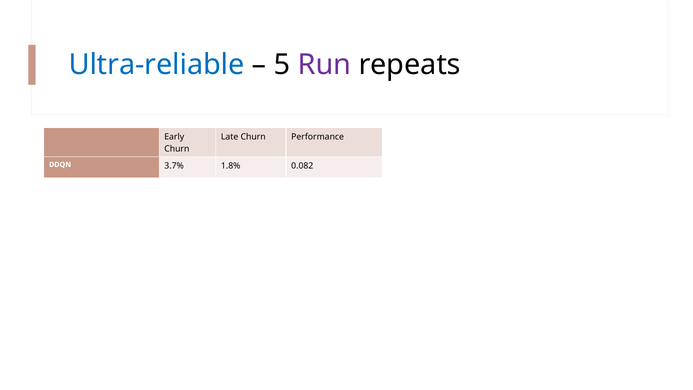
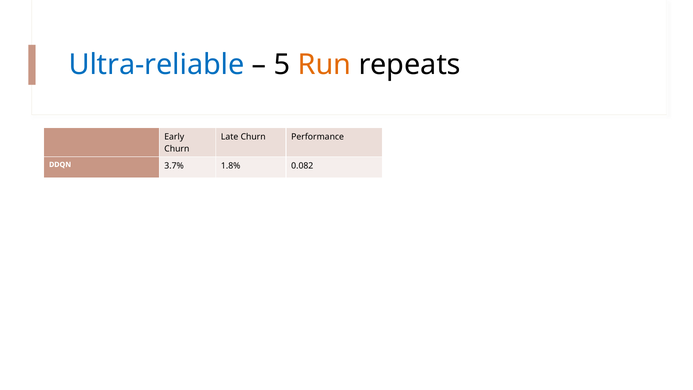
Run colour: purple -> orange (325, 65)
